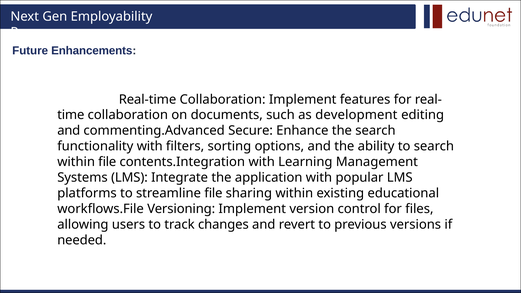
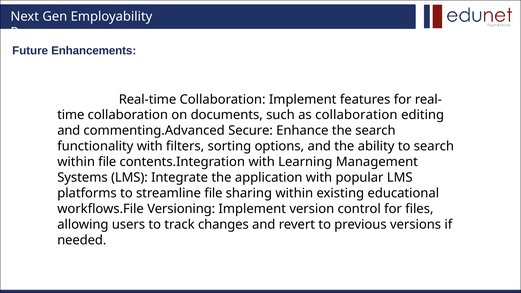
as development: development -> collaboration (356, 115)
